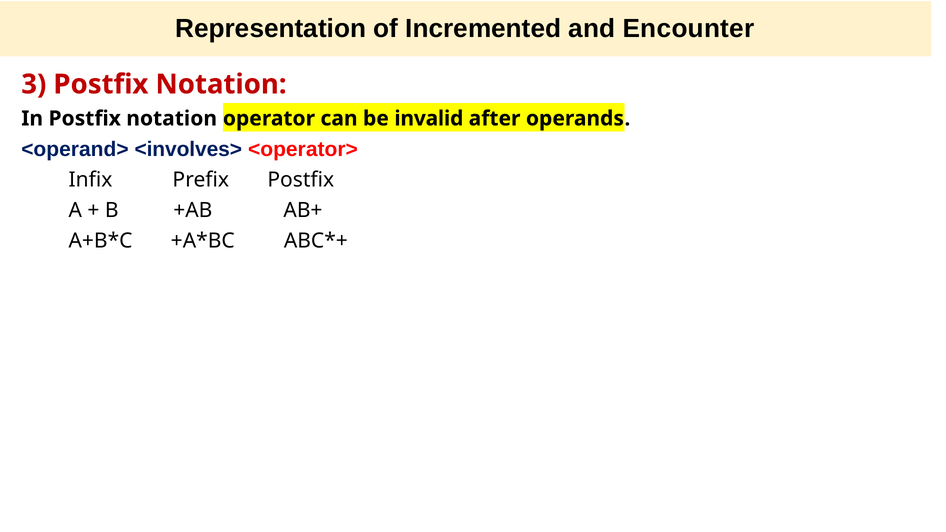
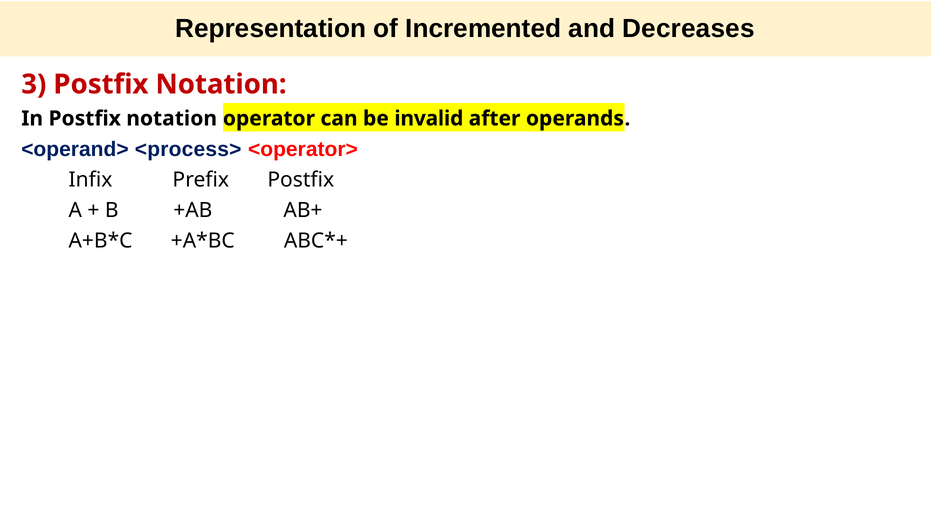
Encounter: Encounter -> Decreases (689, 29)
<involves>: <involves> -> <process> (188, 149)
